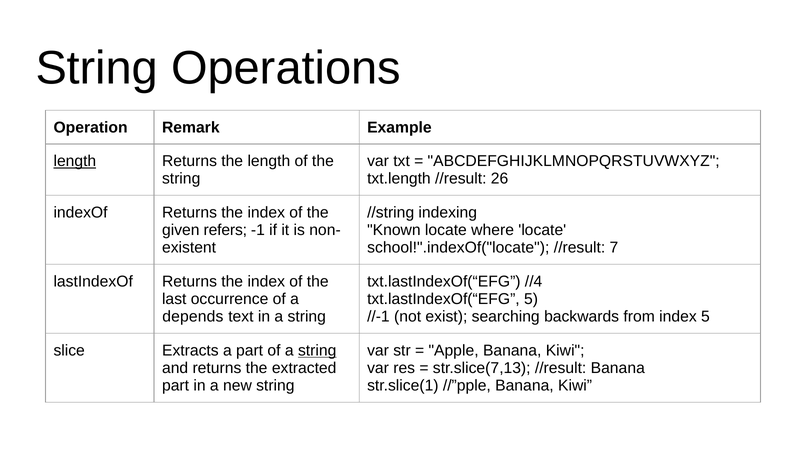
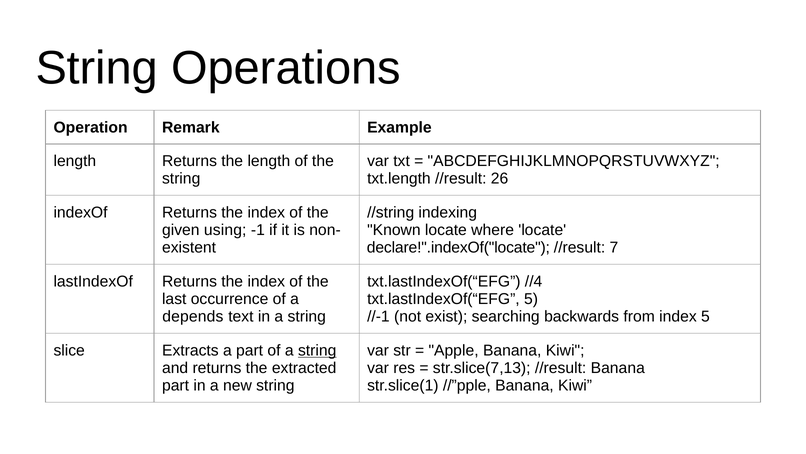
length underline: present -> none (75, 161)
refers: refers -> using (225, 230)
school!".indexOf("locate: school!".indexOf("locate -> declare!".indexOf("locate (458, 247)
